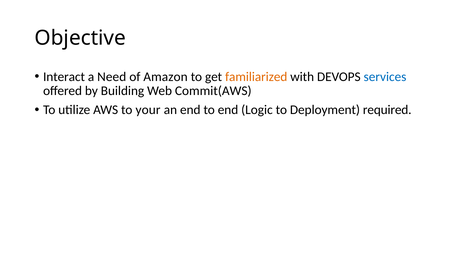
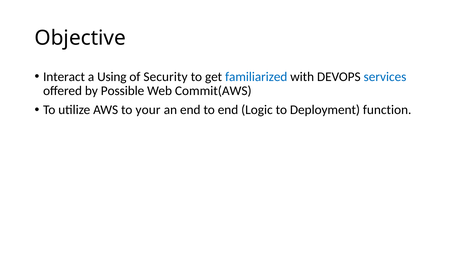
Need: Need -> Using (112, 77)
Amazon: Amazon -> Security (166, 77)
familiarized colour: orange -> blue (256, 77)
Building: Building -> Possible (123, 91)
required: required -> function (387, 110)
